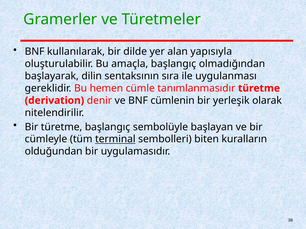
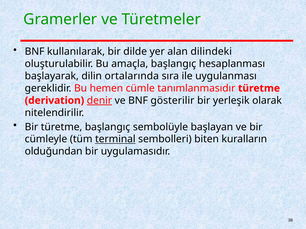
yapısıyla: yapısıyla -> dilindeki (211, 52)
olmadığından: olmadığından -> hesaplanması (232, 64)
sentaksının: sentaksının -> ortalarında (132, 76)
denir underline: none -> present (99, 101)
cümlenin: cümlenin -> gösterilir (173, 101)
